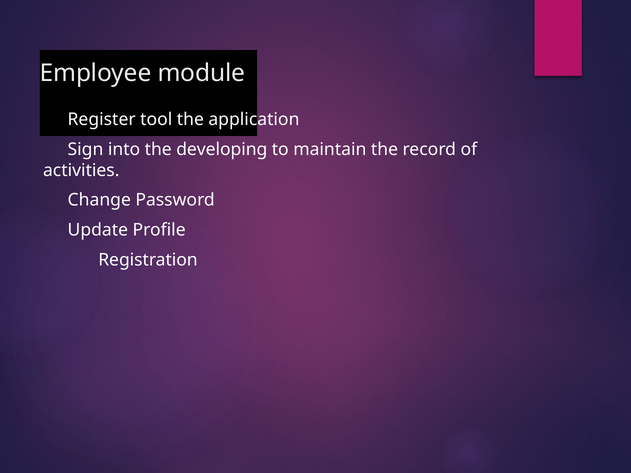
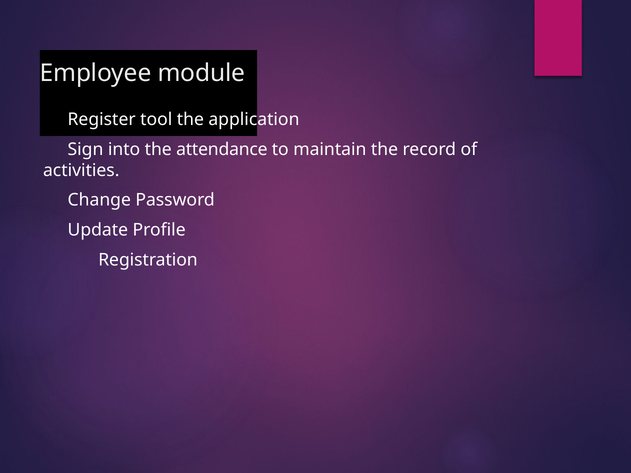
developing: developing -> attendance (222, 149)
